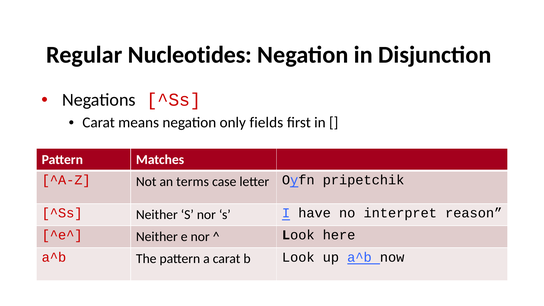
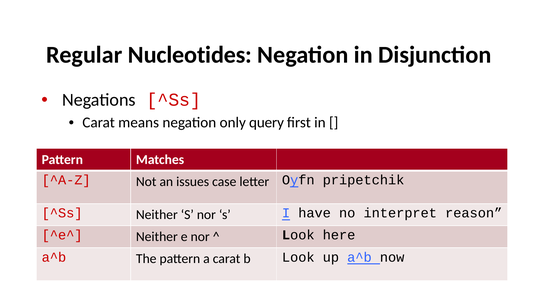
fields: fields -> query (266, 123)
terms: terms -> issues (193, 182)
